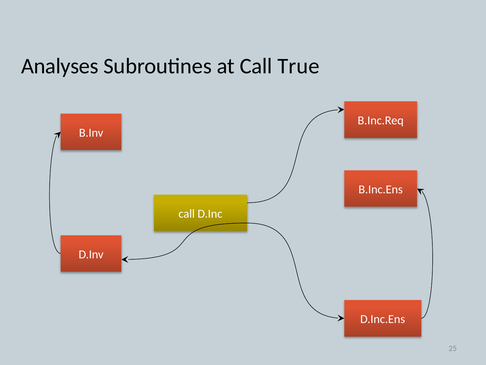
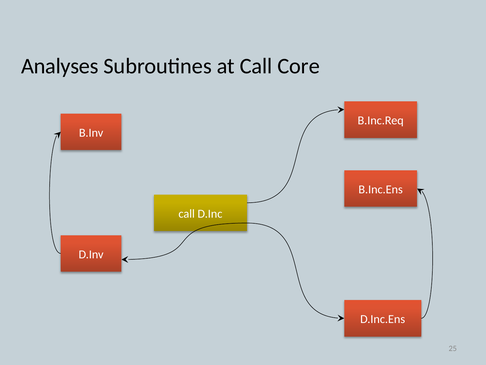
True: True -> Core (299, 66)
